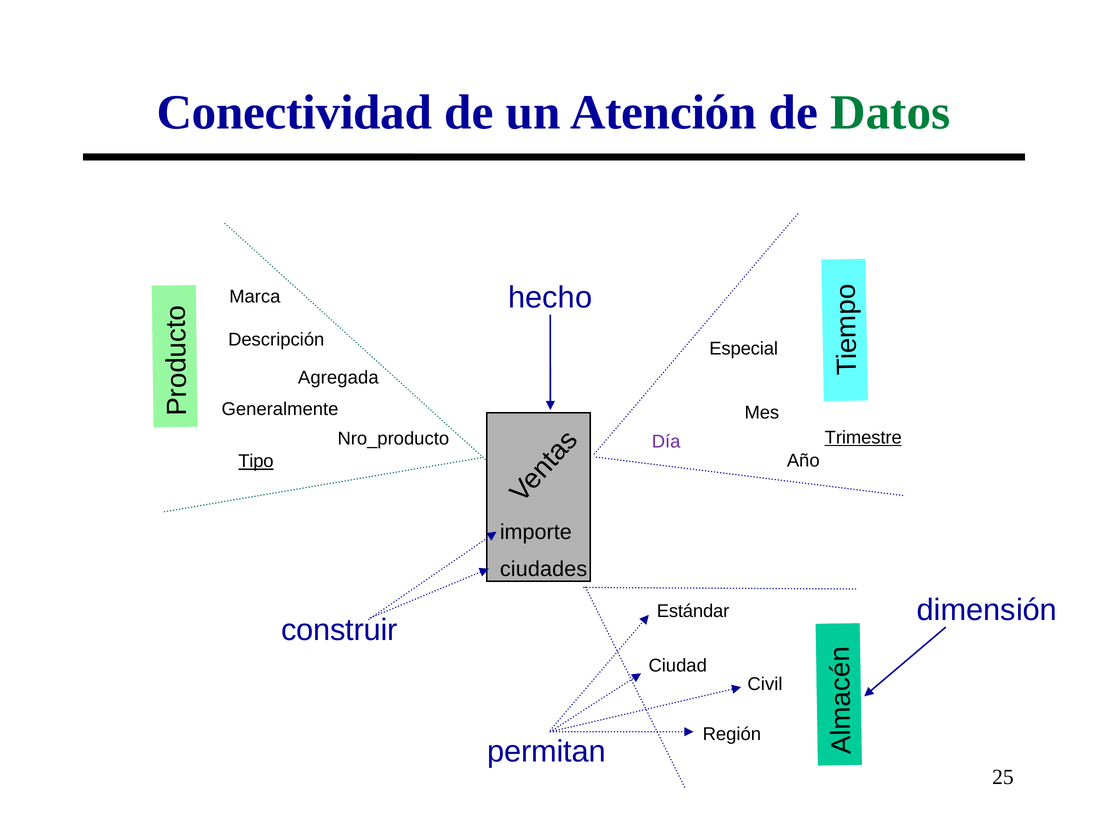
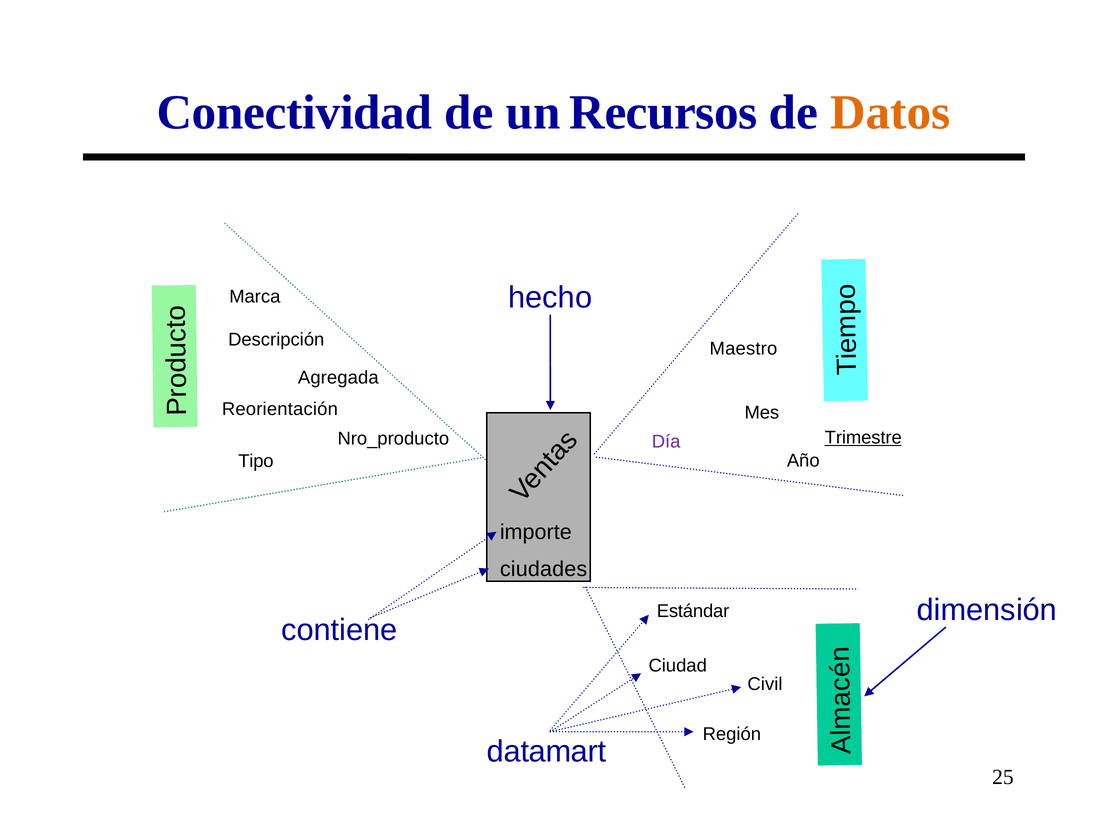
Atención: Atención -> Recursos (663, 112)
Datos colour: green -> orange (890, 112)
Especial: Especial -> Maestro (743, 348)
Generalmente: Generalmente -> Reorientación (280, 409)
Tipo underline: present -> none (256, 461)
construir: construir -> contiene (339, 630)
permitan: permitan -> datamart (547, 752)
